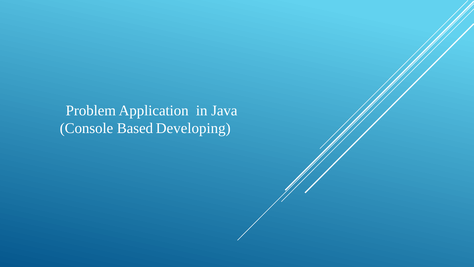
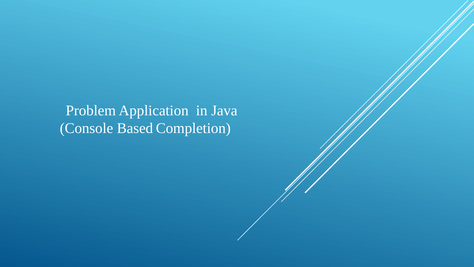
Developing: Developing -> Completion (193, 128)
